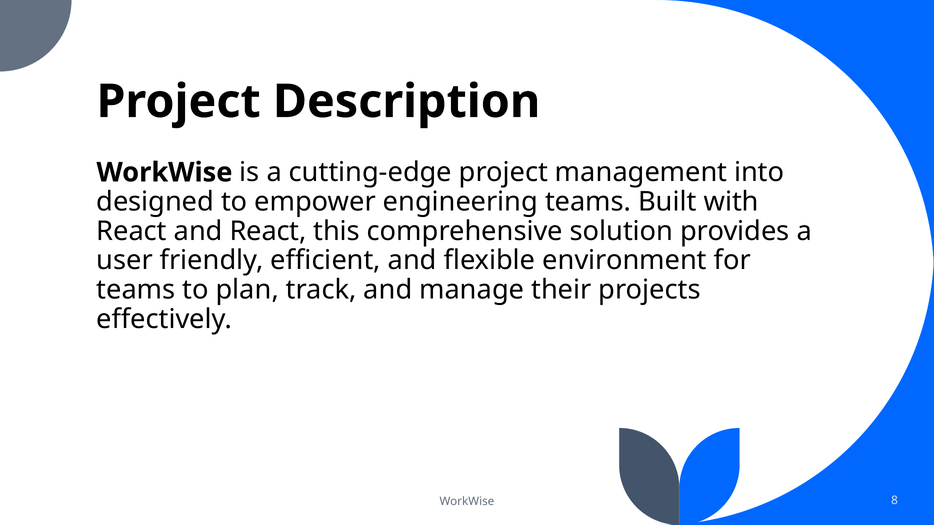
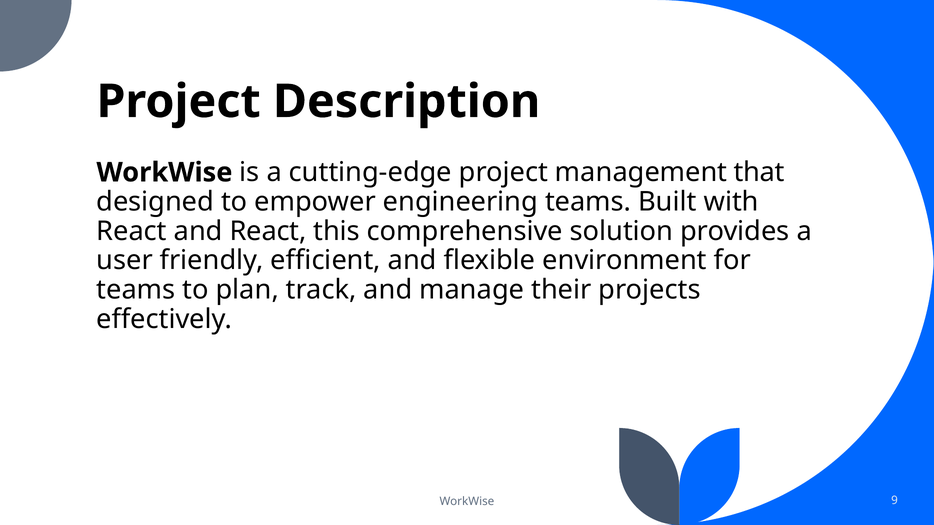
into: into -> that (759, 173)
8: 8 -> 9 (895, 501)
